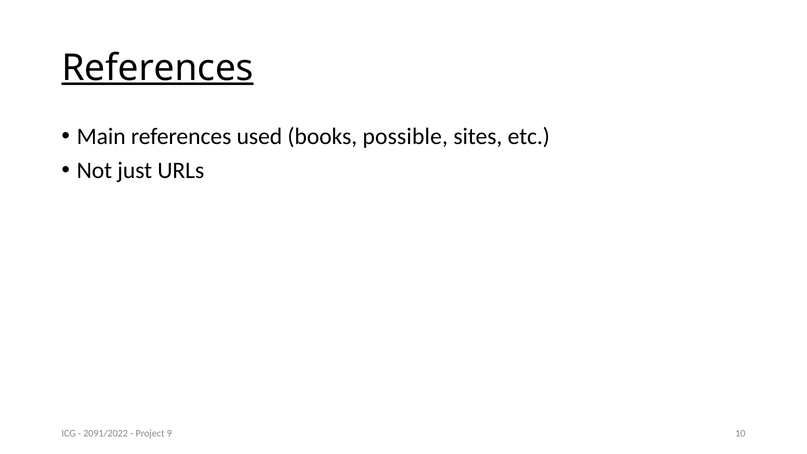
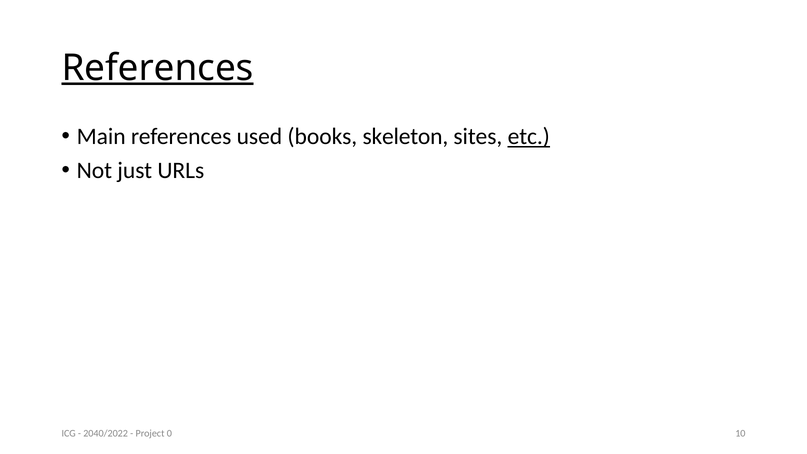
possible: possible -> skeleton (405, 136)
etc underline: none -> present (529, 136)
2091/2022: 2091/2022 -> 2040/2022 (106, 433)
9: 9 -> 0 (169, 433)
